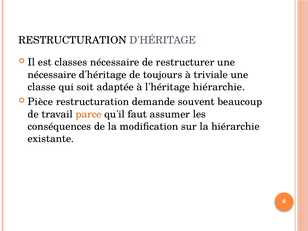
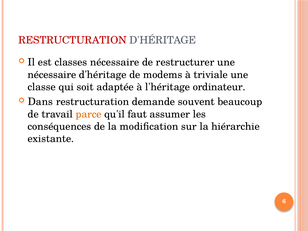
RESTRUCTURATION colour: black -> red (73, 40)
toujours: toujours -> modems (163, 75)
l'héritage hiérarchie: hiérarchie -> ordinateur (219, 87)
Pièce: Pièce -> Dans (40, 102)
